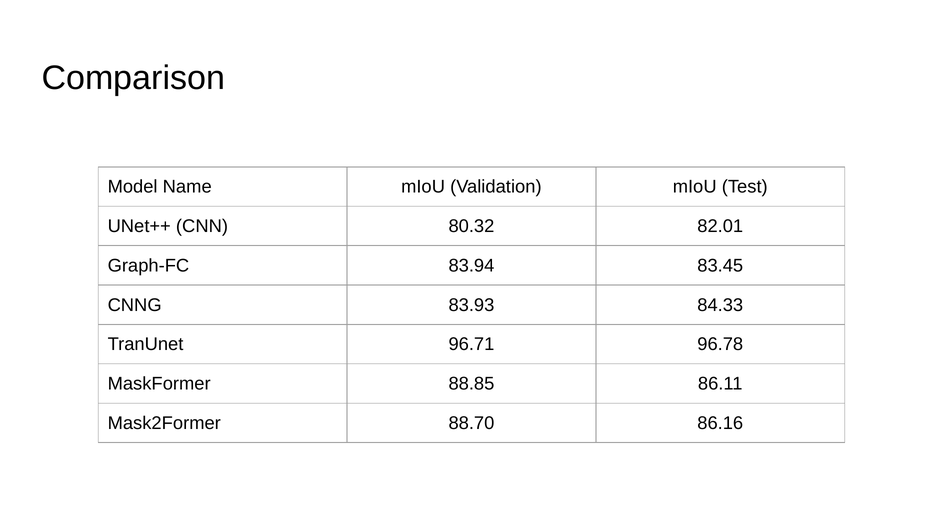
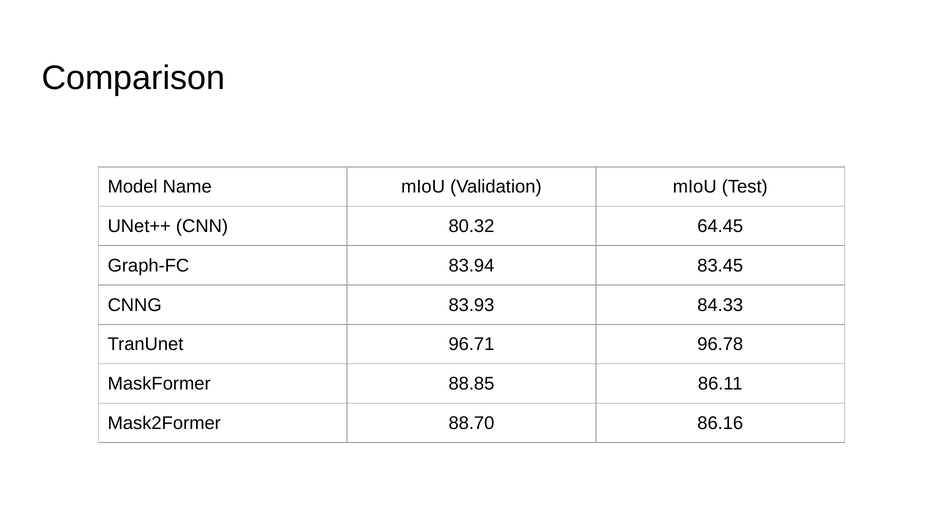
82.01: 82.01 -> 64.45 (720, 226)
